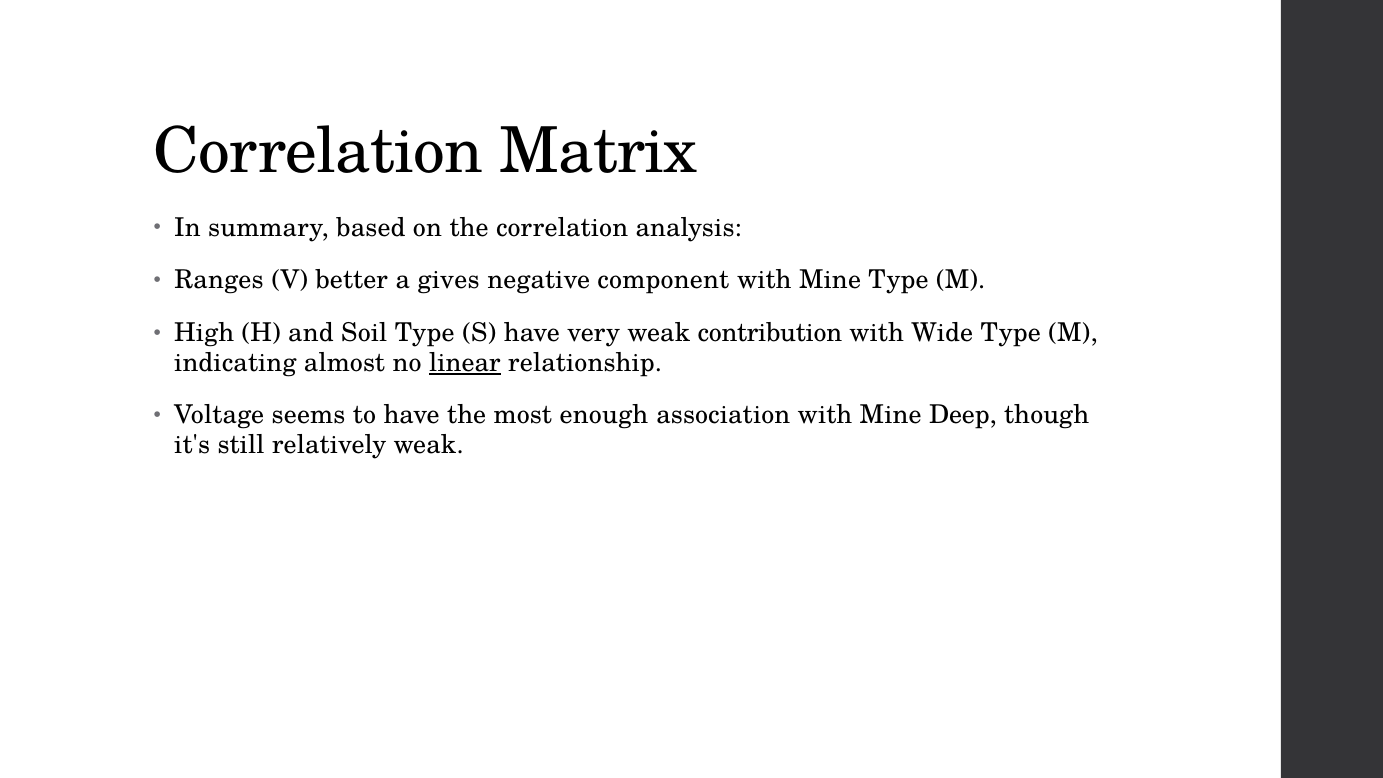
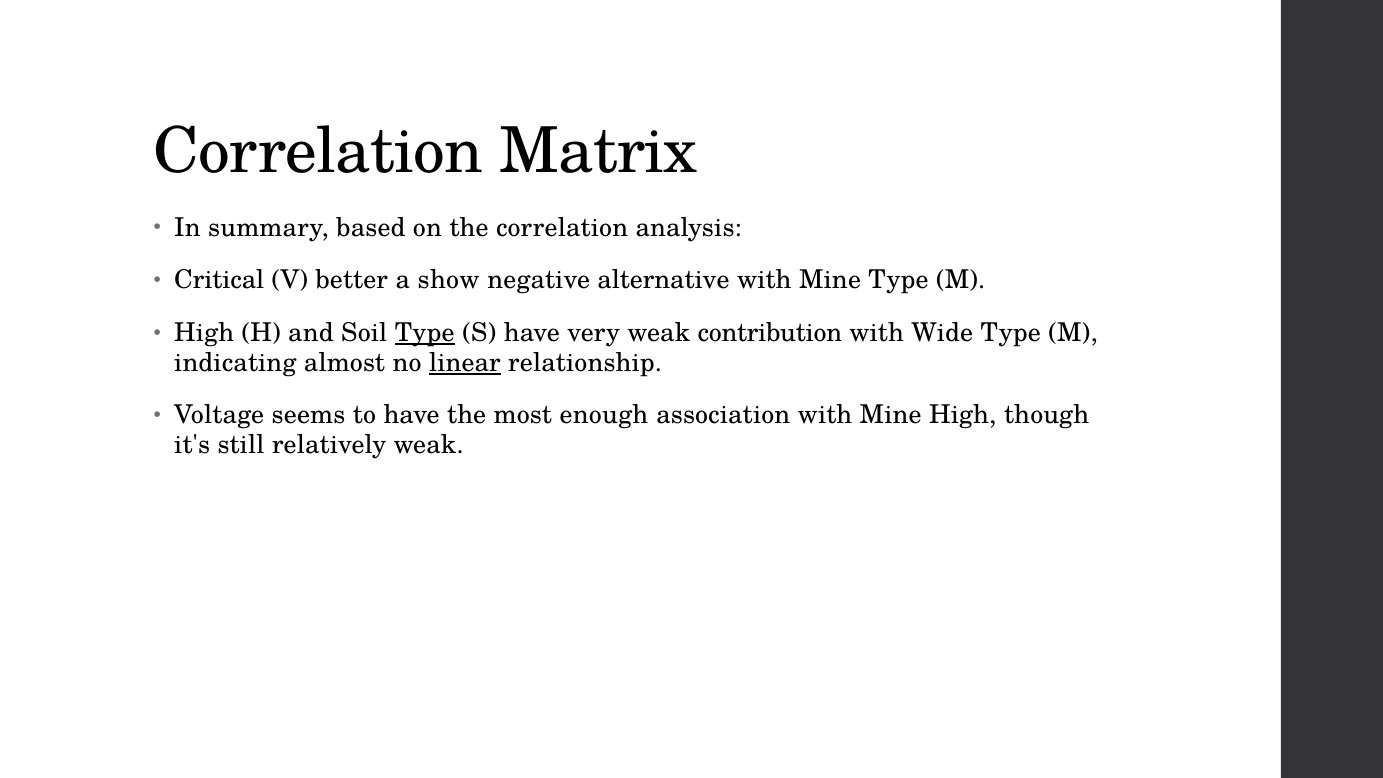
Ranges: Ranges -> Critical (219, 280)
gives: gives -> show (449, 280)
component: component -> alternative (664, 280)
Type underline: none -> present (425, 333)
Mine Deep: Deep -> High (963, 415)
